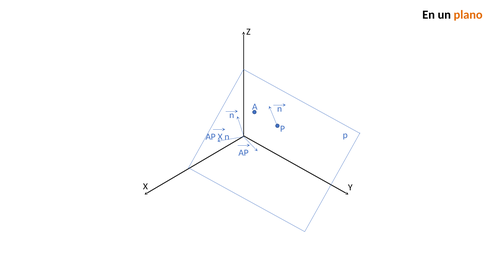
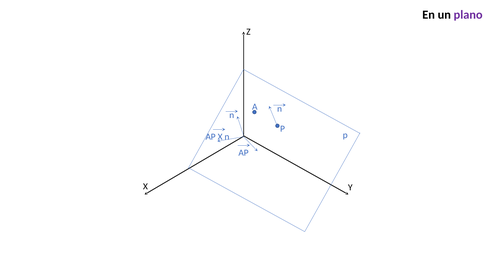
plano colour: orange -> purple (468, 15)
